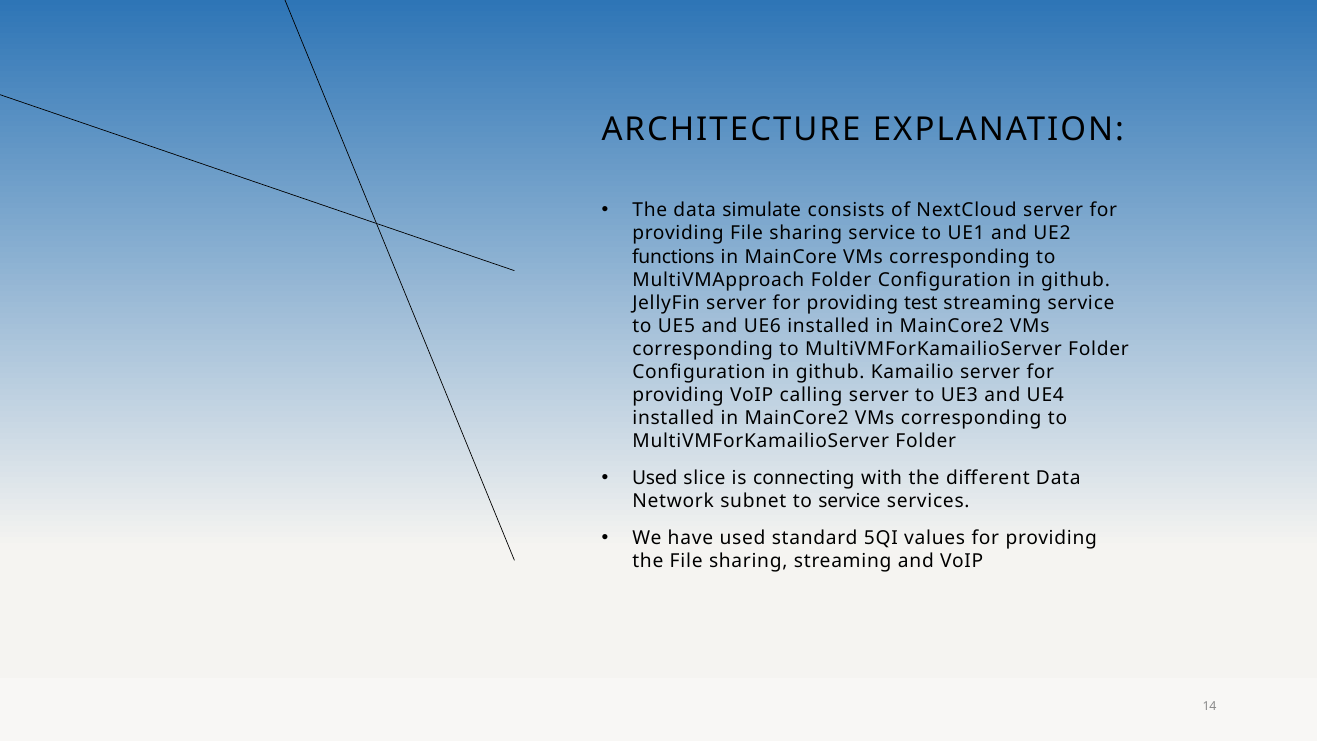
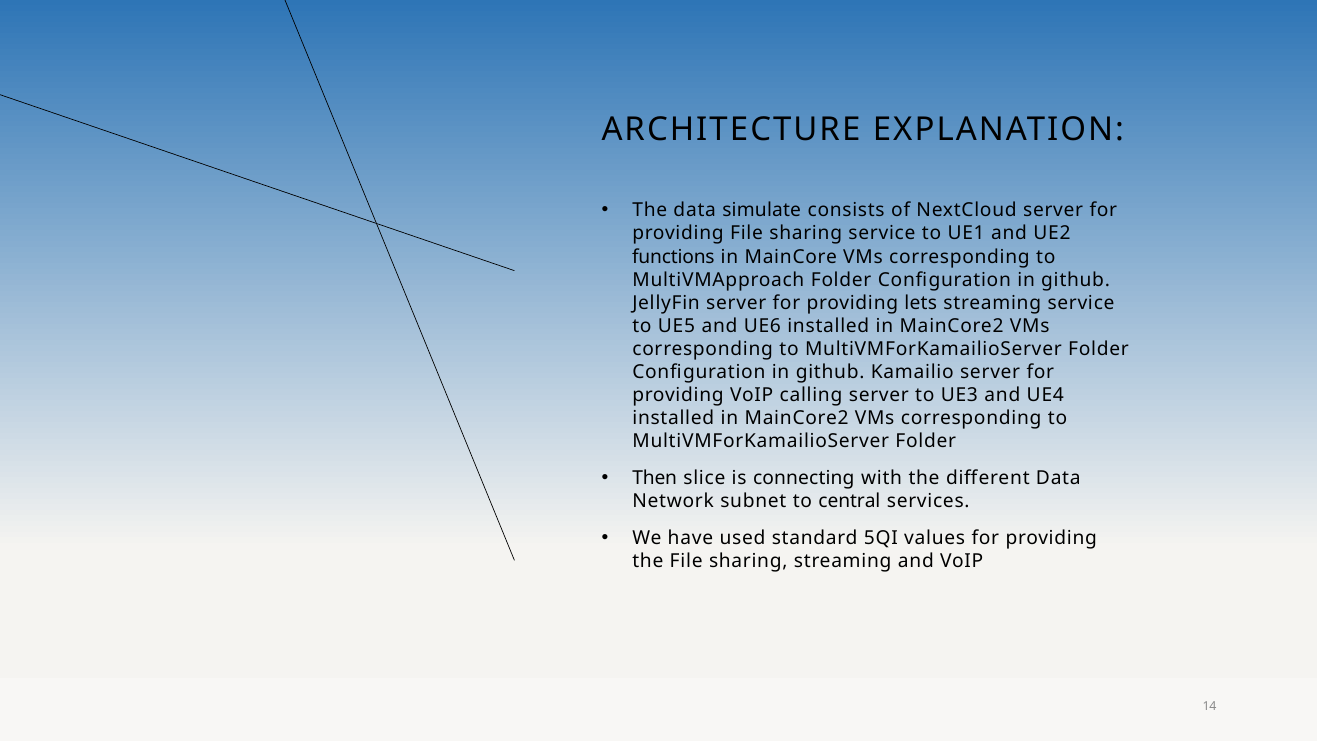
test: test -> lets (921, 303)
Used: Used -> Then (655, 478)
to service: service -> central (849, 501)
